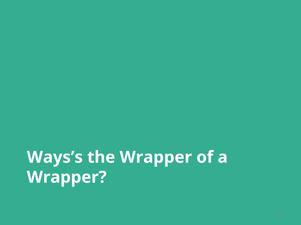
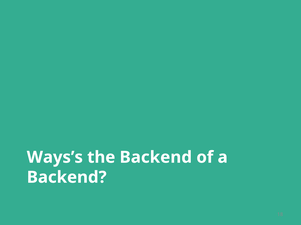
the Wrapper: Wrapper -> Backend (156, 158)
Wrapper: Wrapper -> Backend (67, 178)
